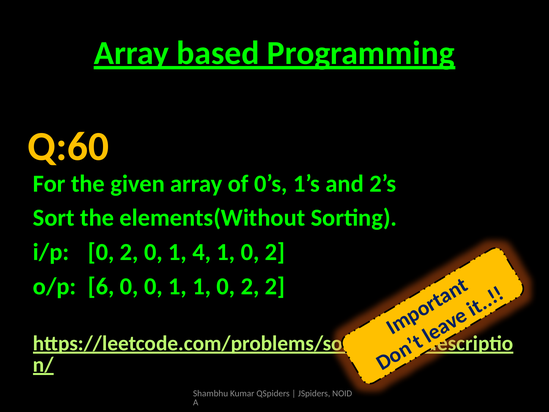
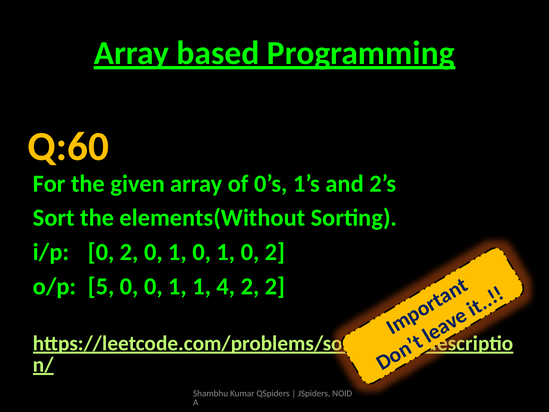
2 0 1 4: 4 -> 0 (202, 252)
6: 6 -> 5 (101, 286)
1 1 0: 0 -> 4 (226, 286)
